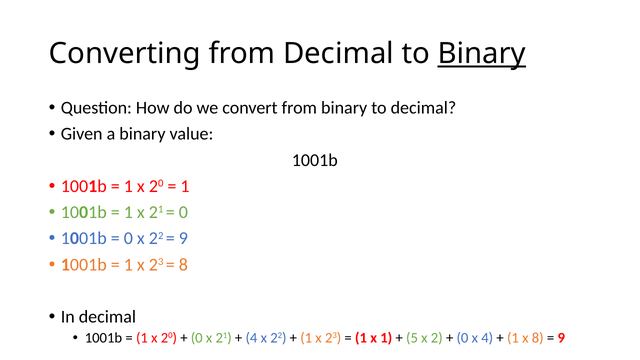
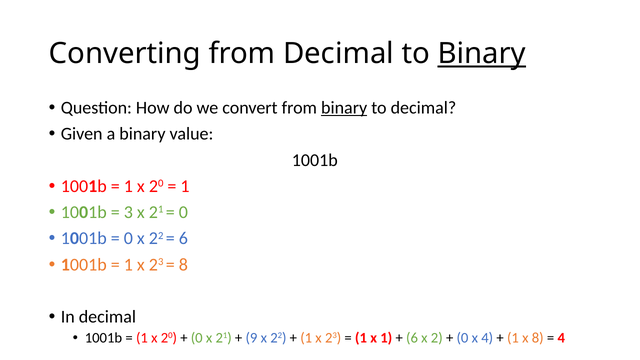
binary underline: none -> present (344, 108)
1: 1 -> 3 (128, 212)
9: 9 -> 6 (183, 239)
4: 4 -> 9 (251, 338)
5: 5 -> 6 (412, 338)
9: 9 -> 4 (561, 338)
